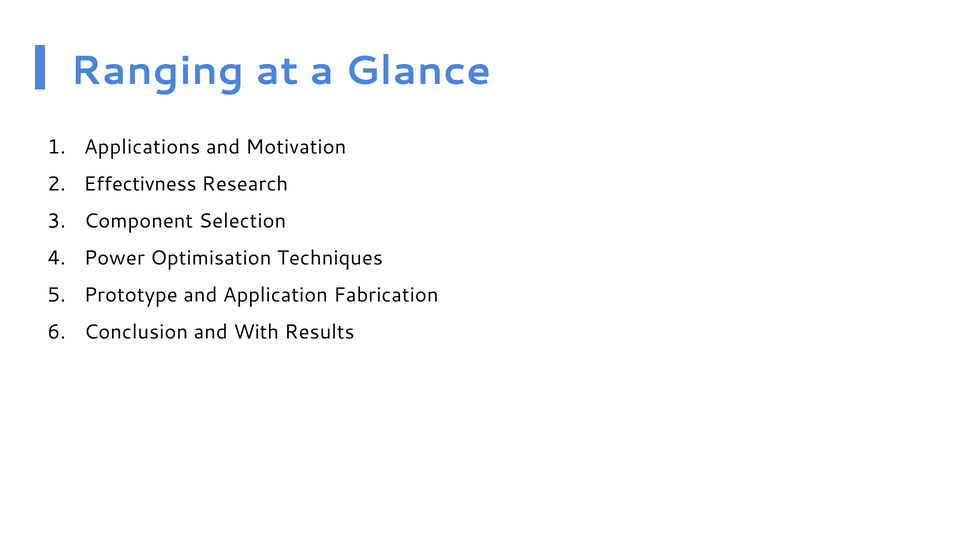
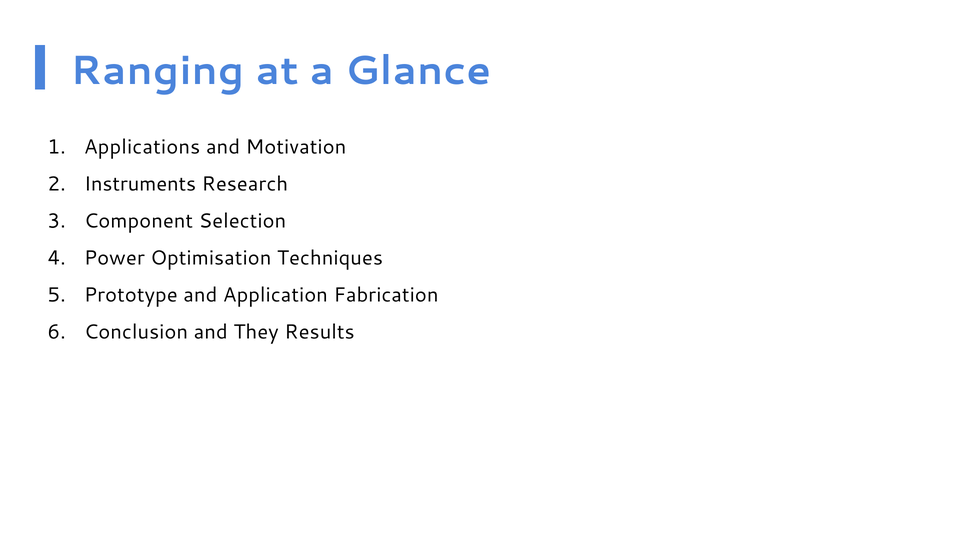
Effectivness: Effectivness -> Instruments (140, 184)
With: With -> They (256, 332)
